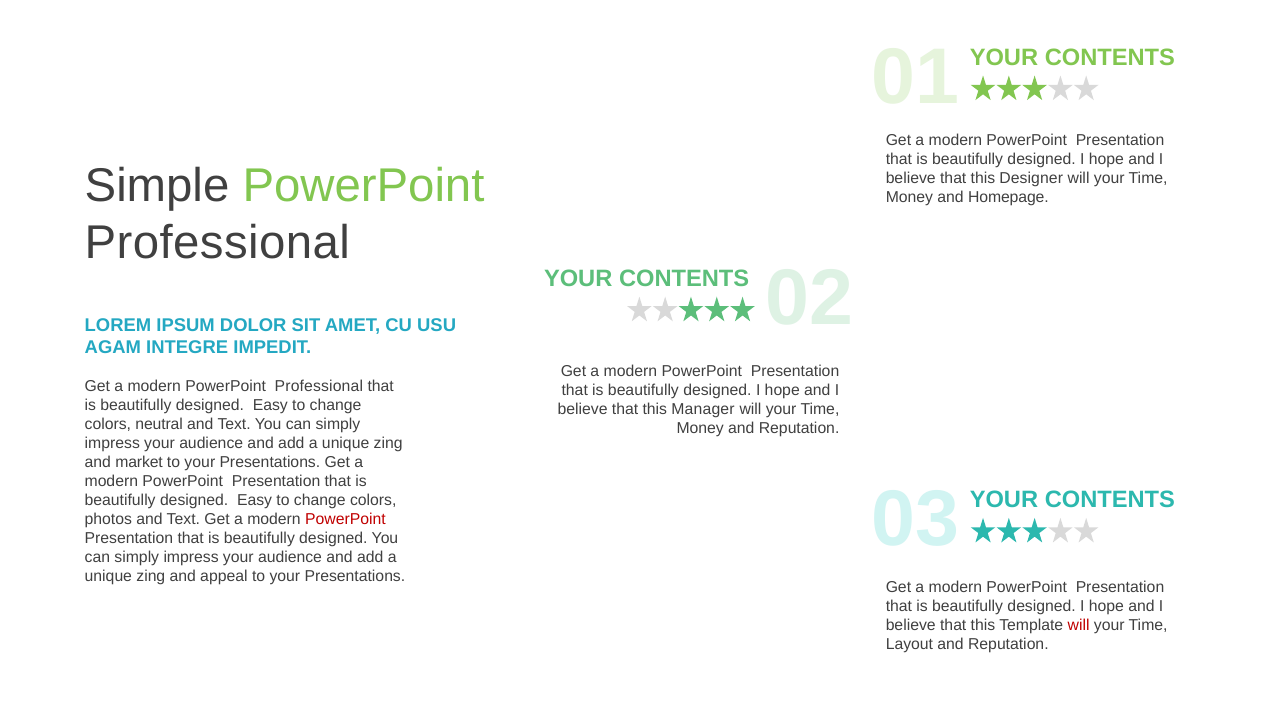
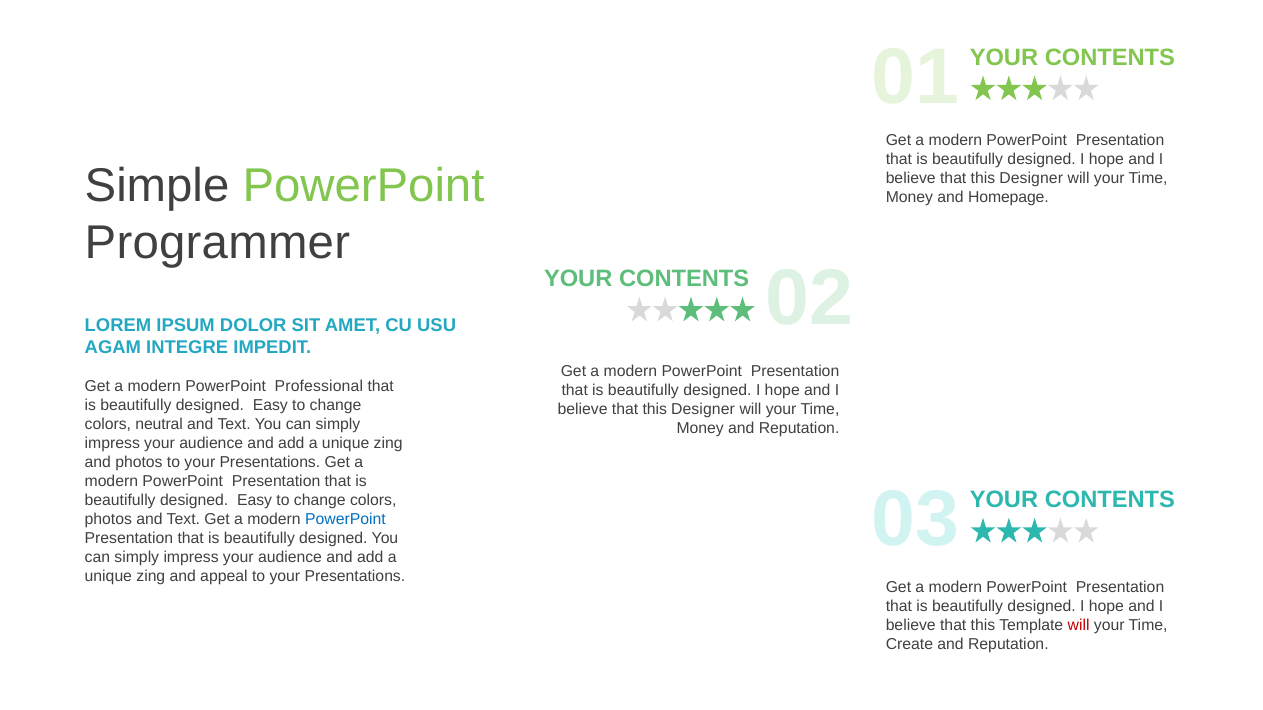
Professional: Professional -> Programmer (217, 243)
Manager: Manager -> Designer (703, 409)
and market: market -> photos (139, 463)
PowerPoint colour: red -> blue (345, 519)
Layout: Layout -> Create (909, 644)
